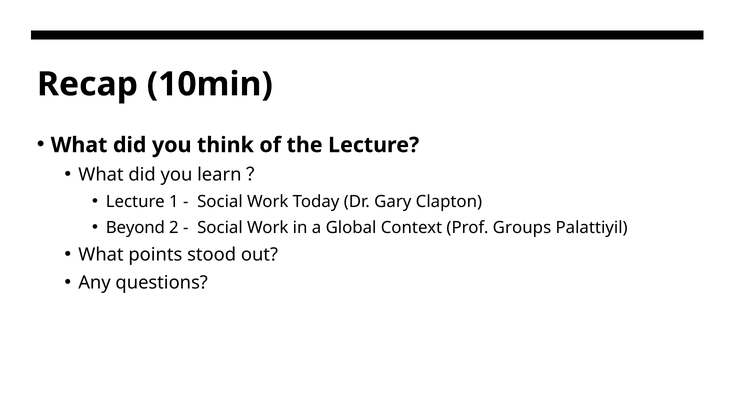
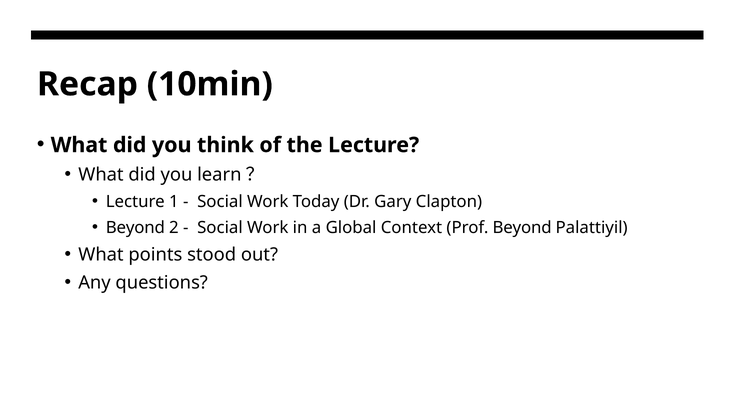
Prof Groups: Groups -> Beyond (522, 228)
